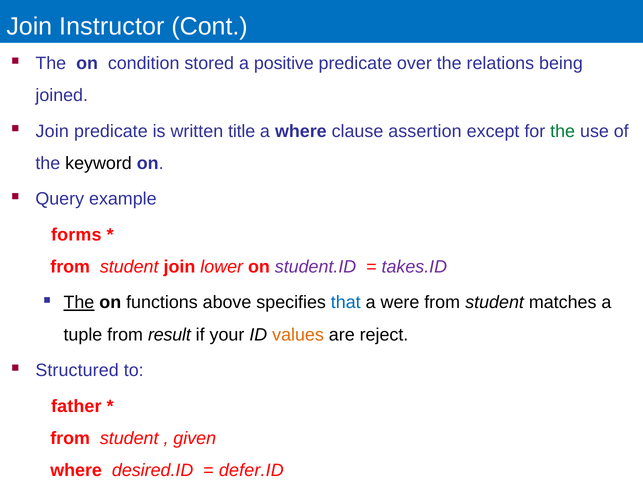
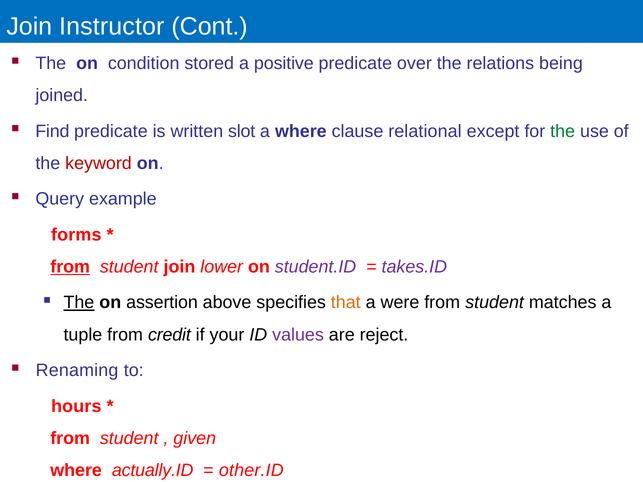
Join: Join -> Find (52, 131)
title: title -> slot (242, 131)
assertion: assertion -> relational (425, 131)
keyword colour: black -> red (98, 163)
from underline: none -> present (70, 267)
functions: functions -> assertion (162, 303)
that colour: blue -> orange (346, 303)
result: result -> credit (169, 335)
values colour: orange -> purple (298, 335)
Structured: Structured -> Renaming (77, 371)
father: father -> hours (76, 406)
desired.ID: desired.ID -> actually.ID (153, 471)
defer.ID: defer.ID -> other.ID (251, 471)
